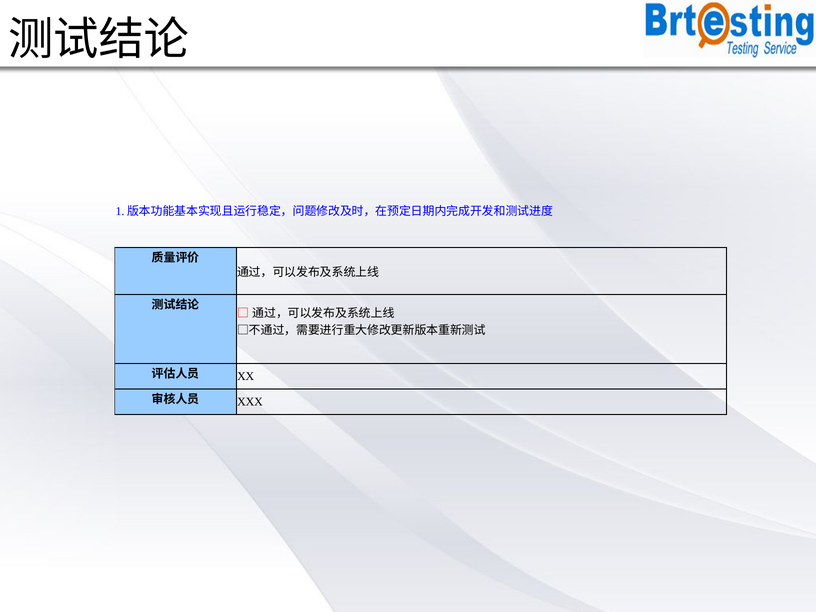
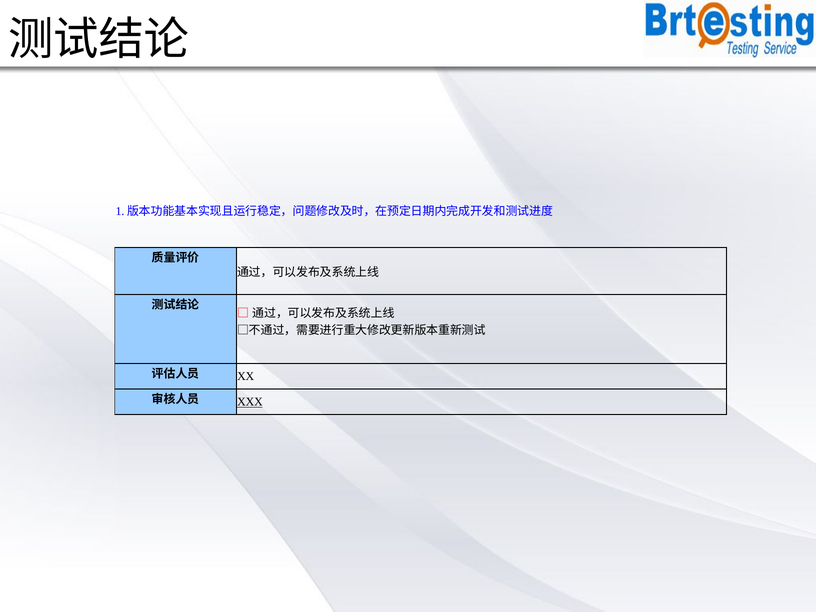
XXX underline: none -> present (250, 402)
